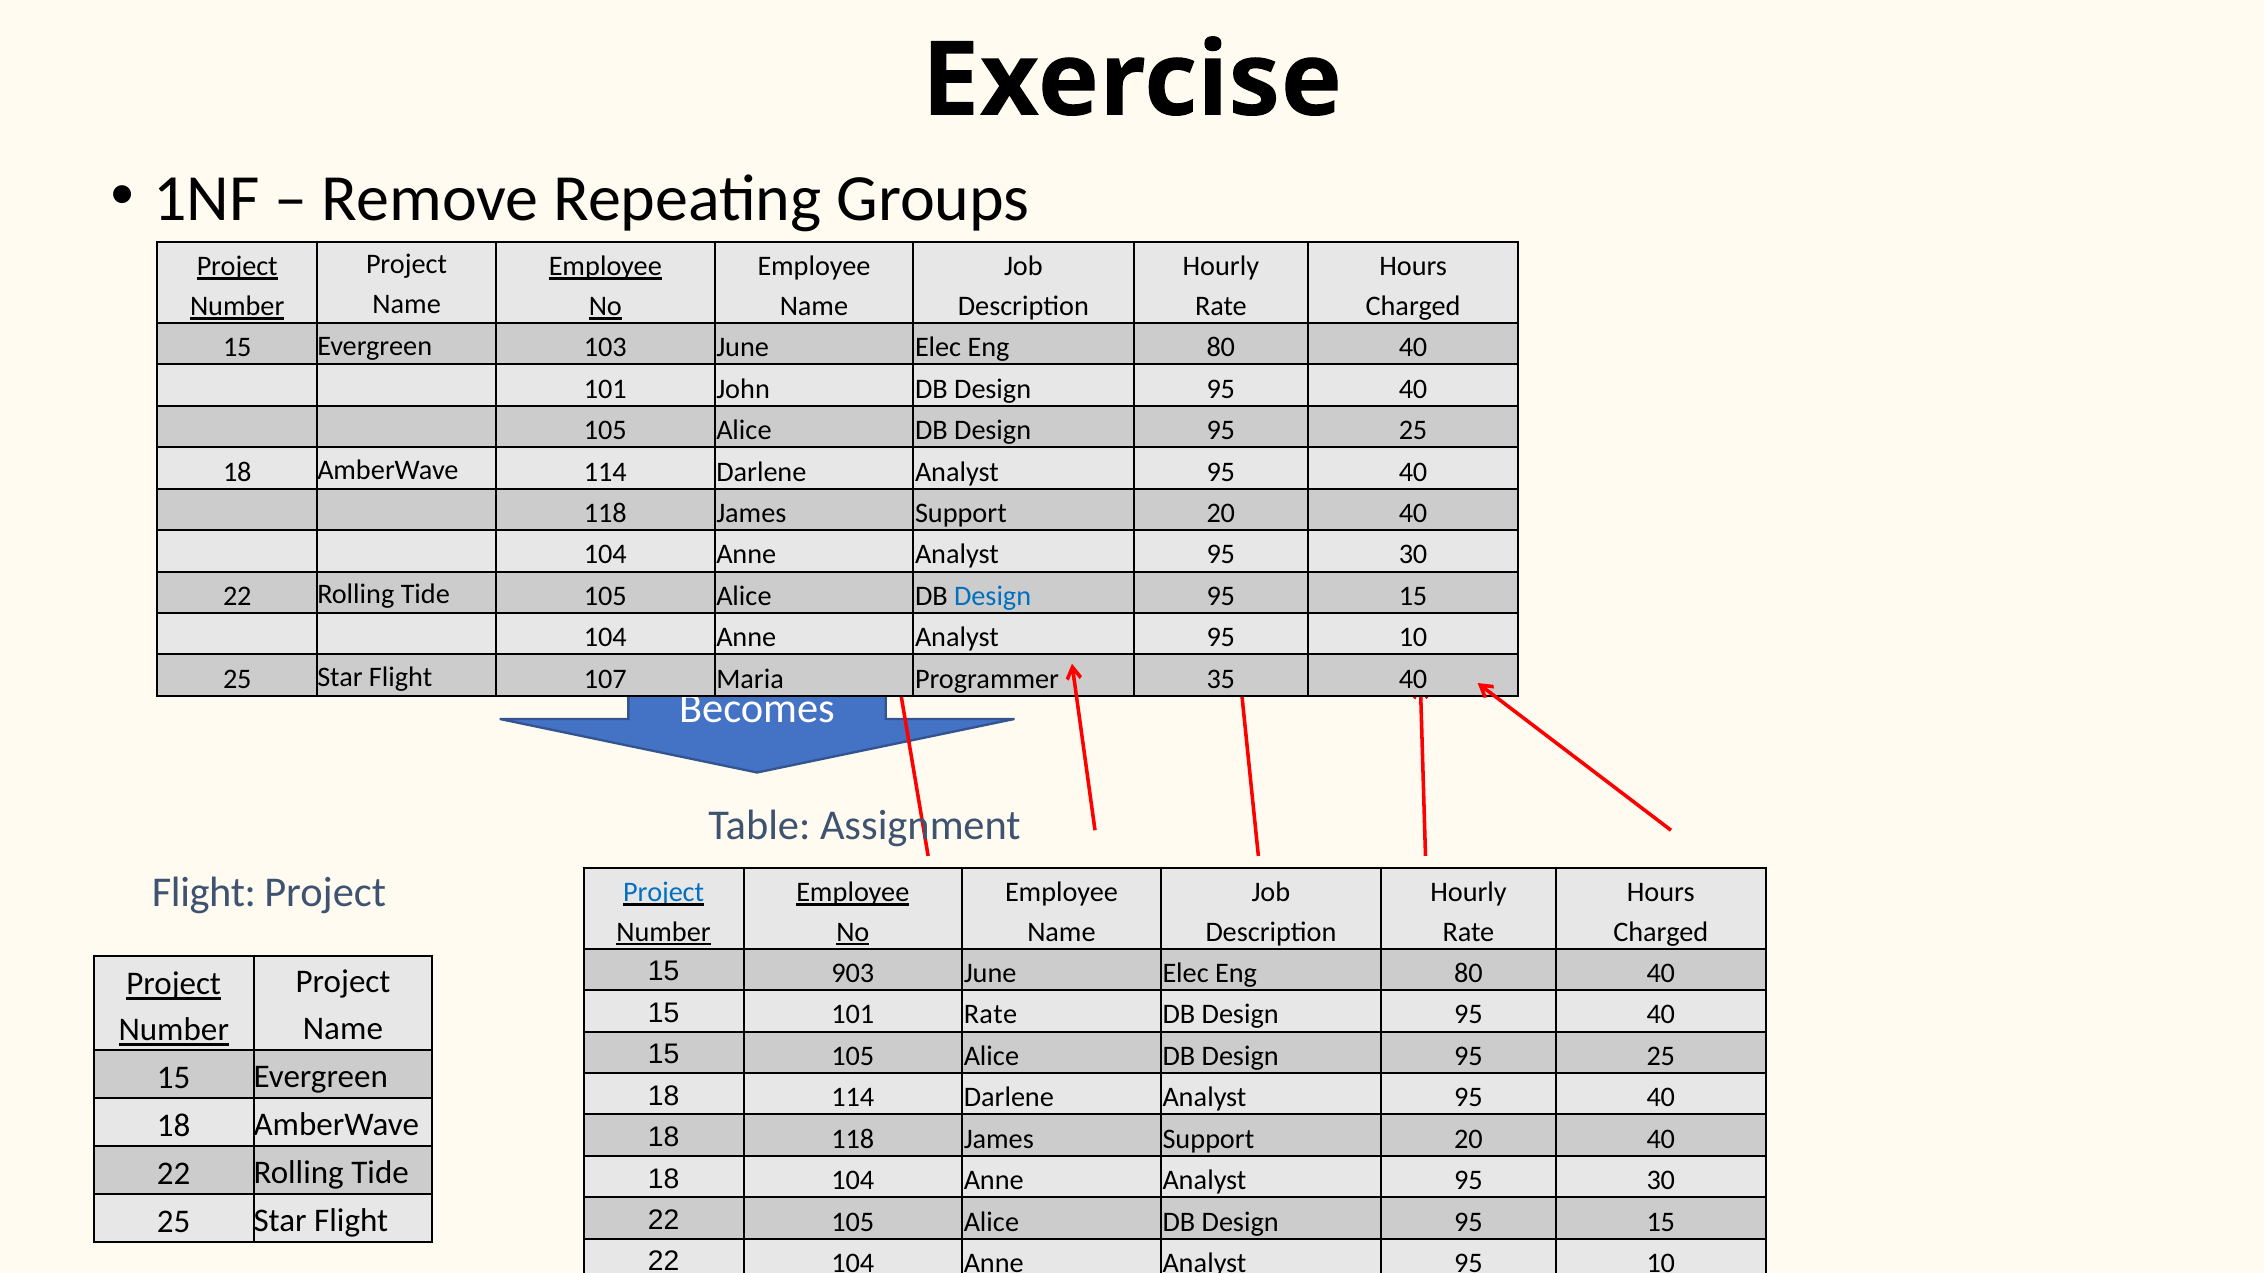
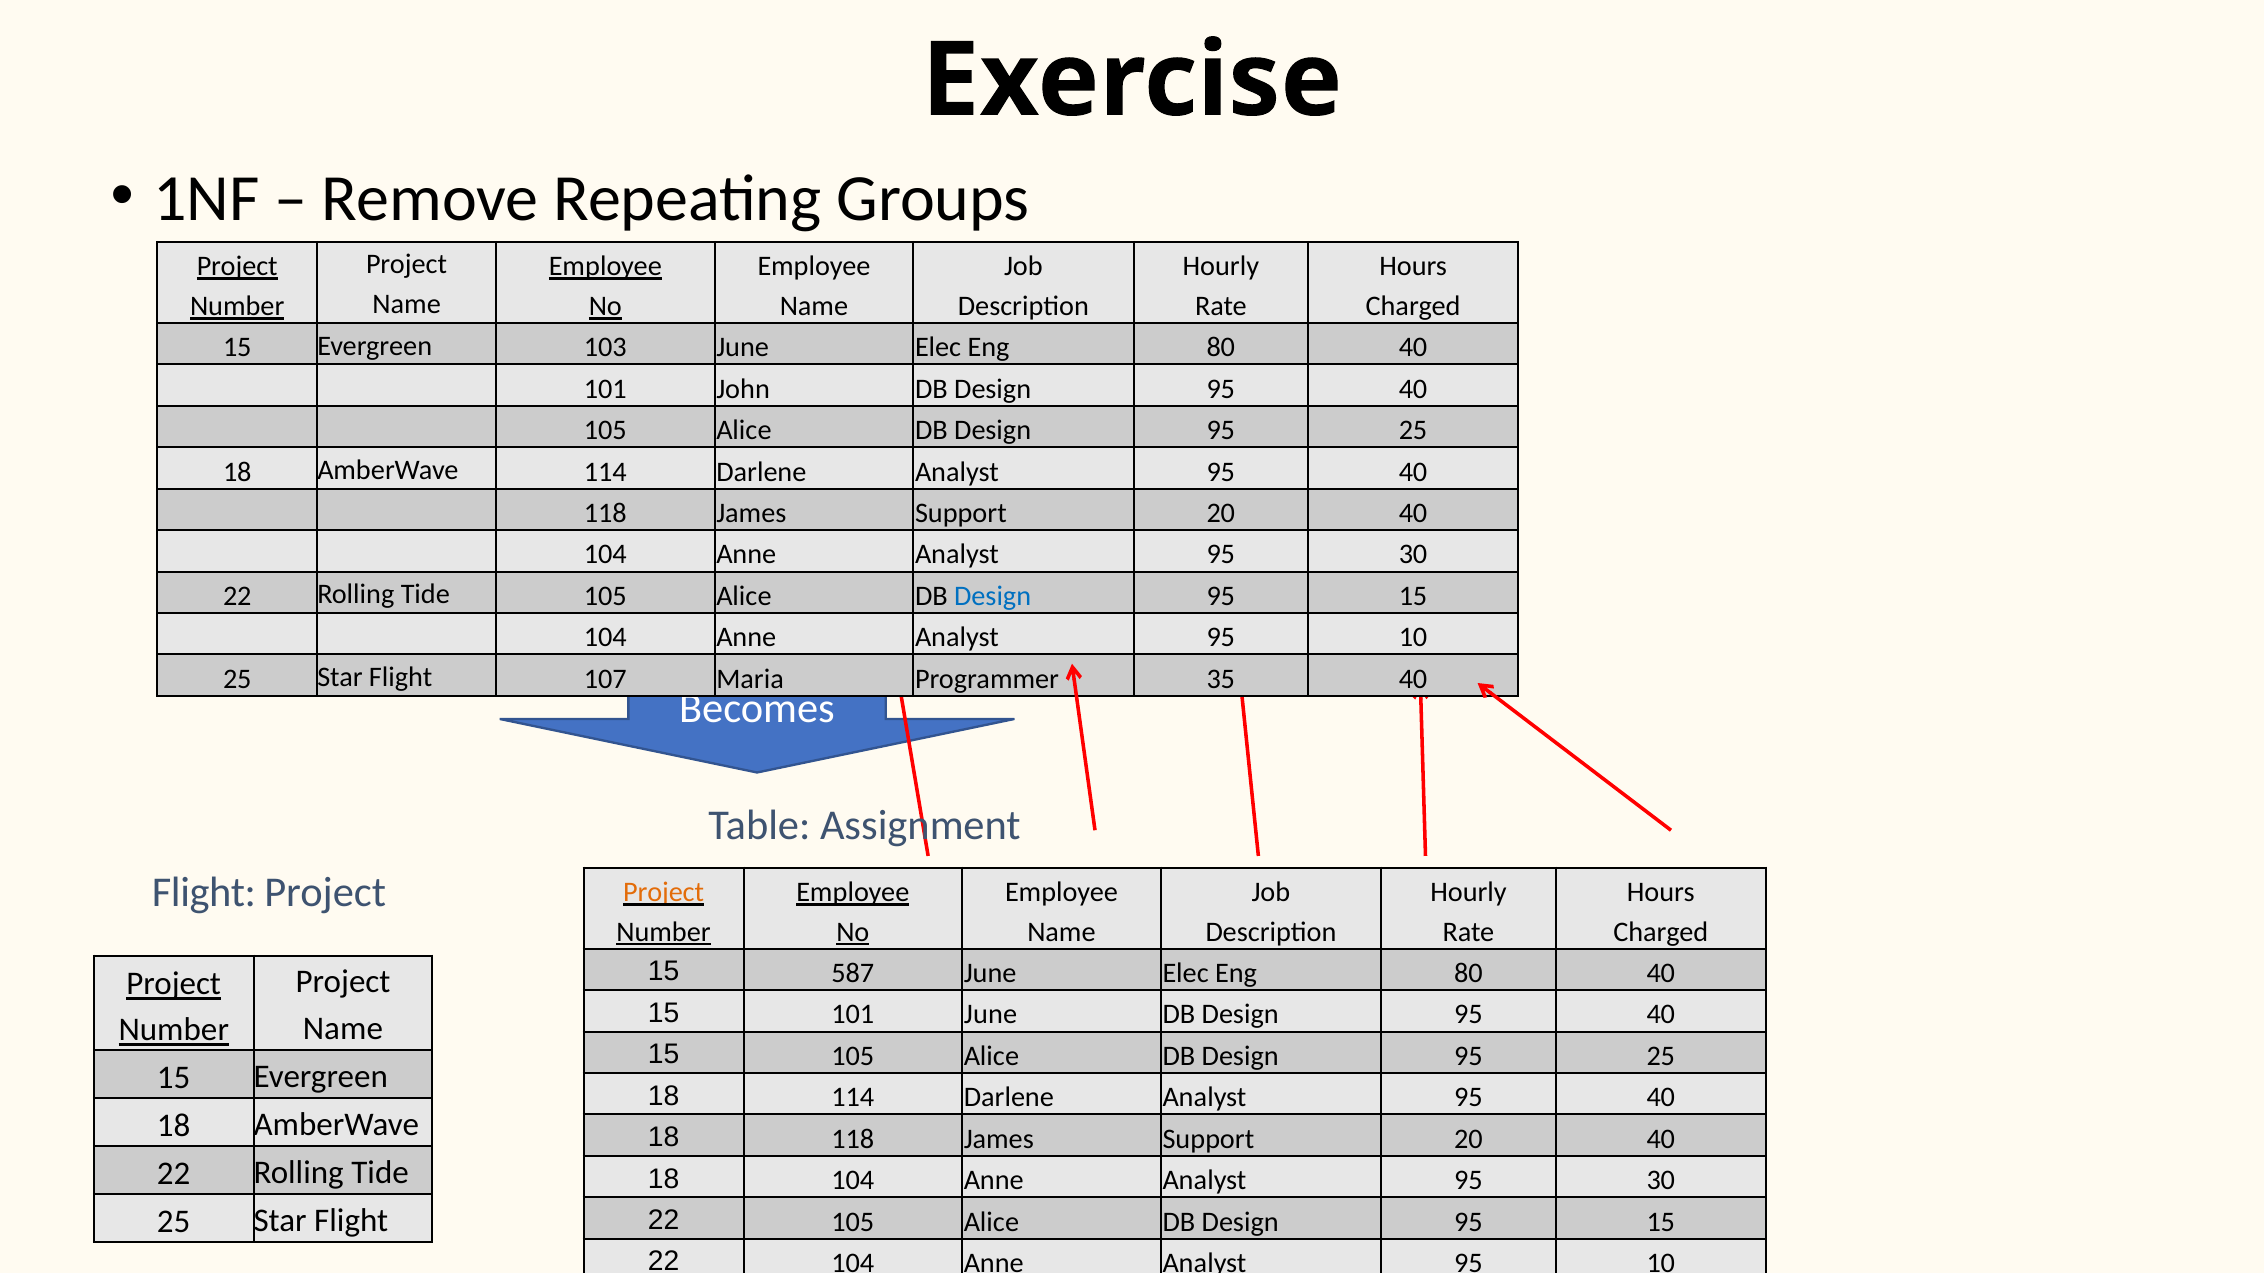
Project colour: blue -> orange (664, 892)
903: 903 -> 587 (853, 973)
101 Rate: Rate -> June (990, 1015)
